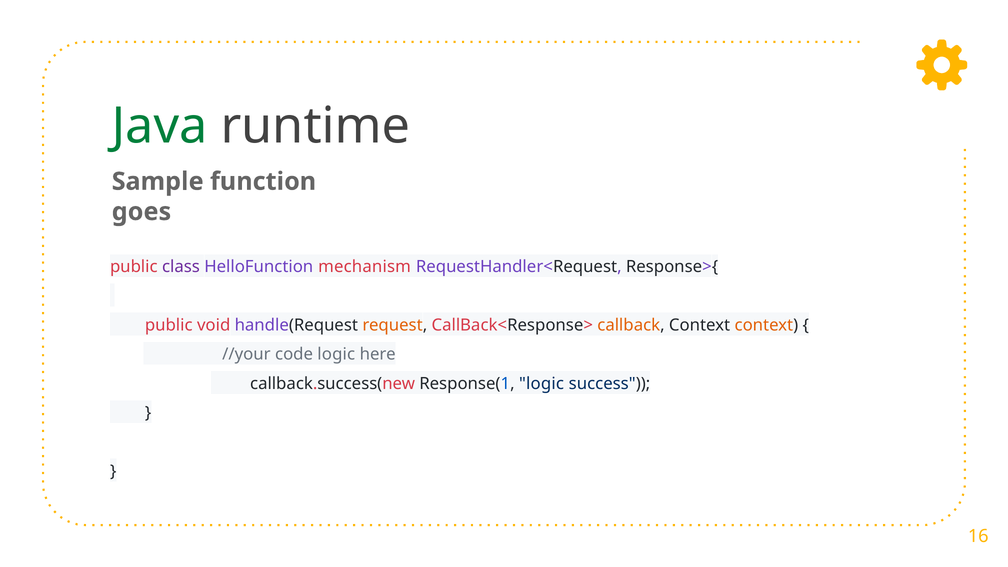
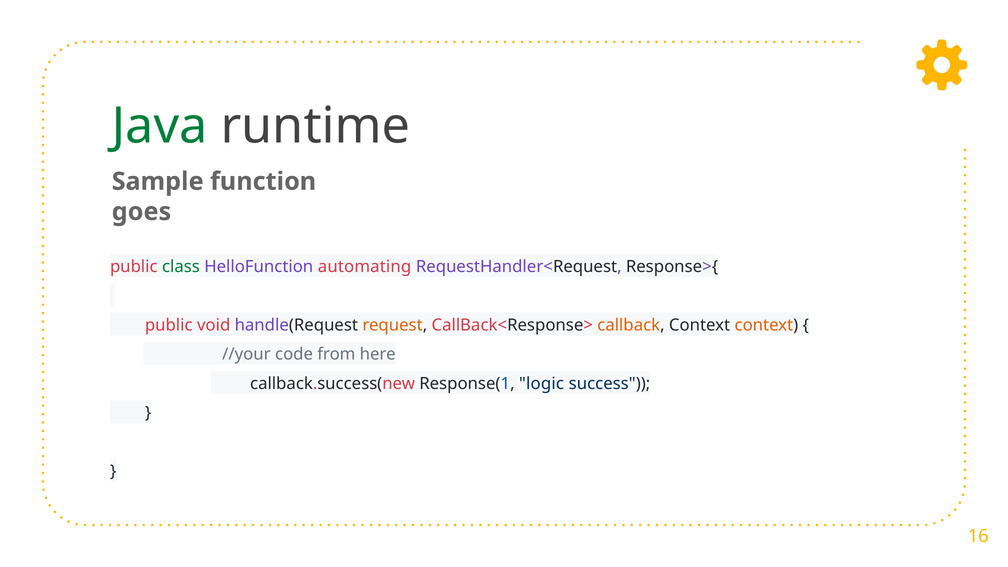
class colour: purple -> green (181, 267)
mechanism: mechanism -> automating (365, 267)
code logic: logic -> from (336, 354)
